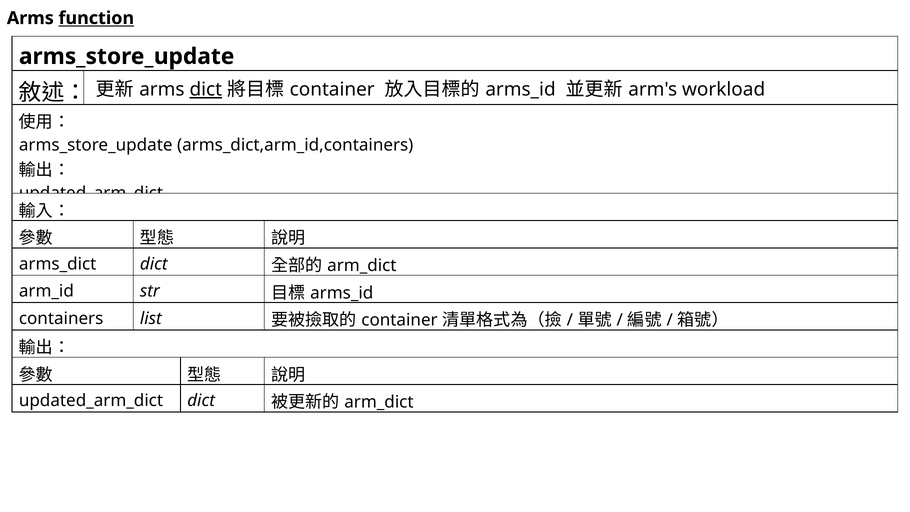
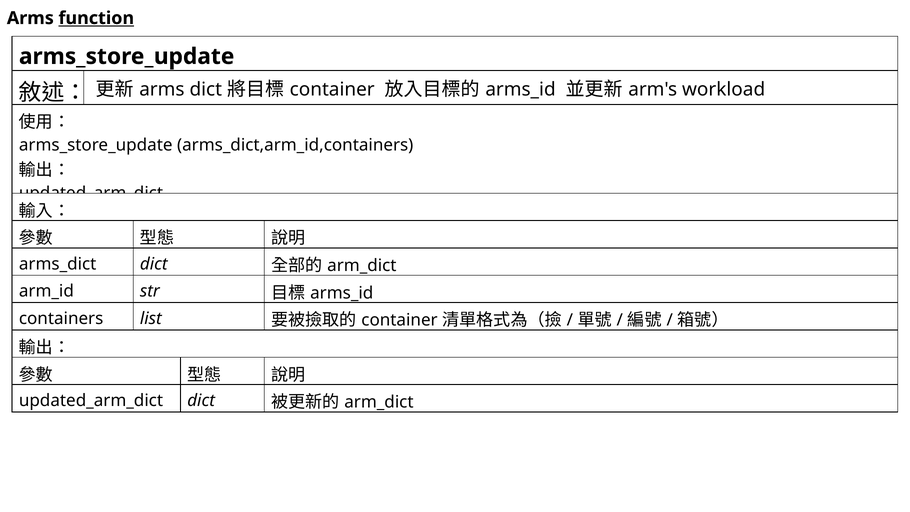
dict underline: present -> none (206, 90)
